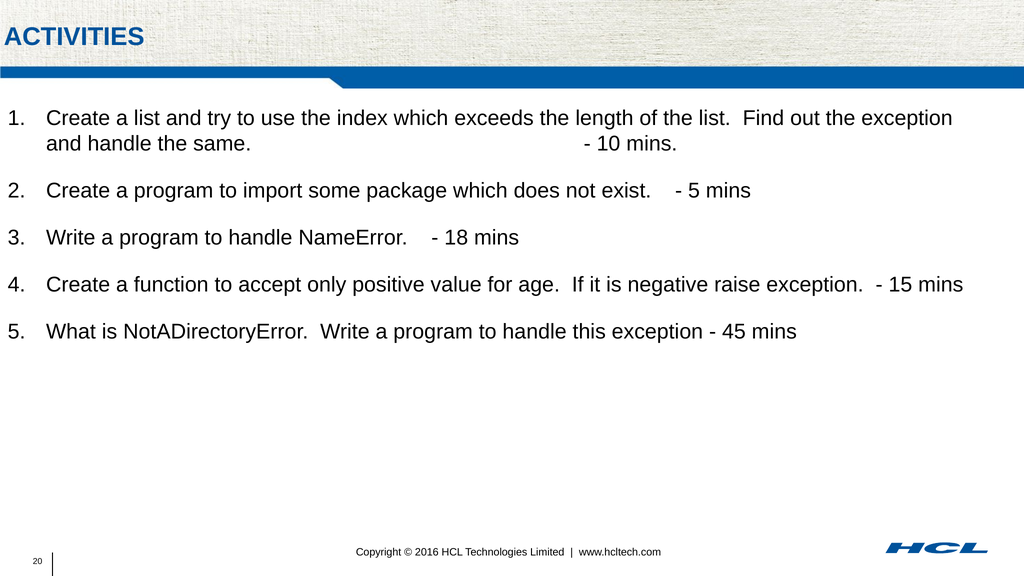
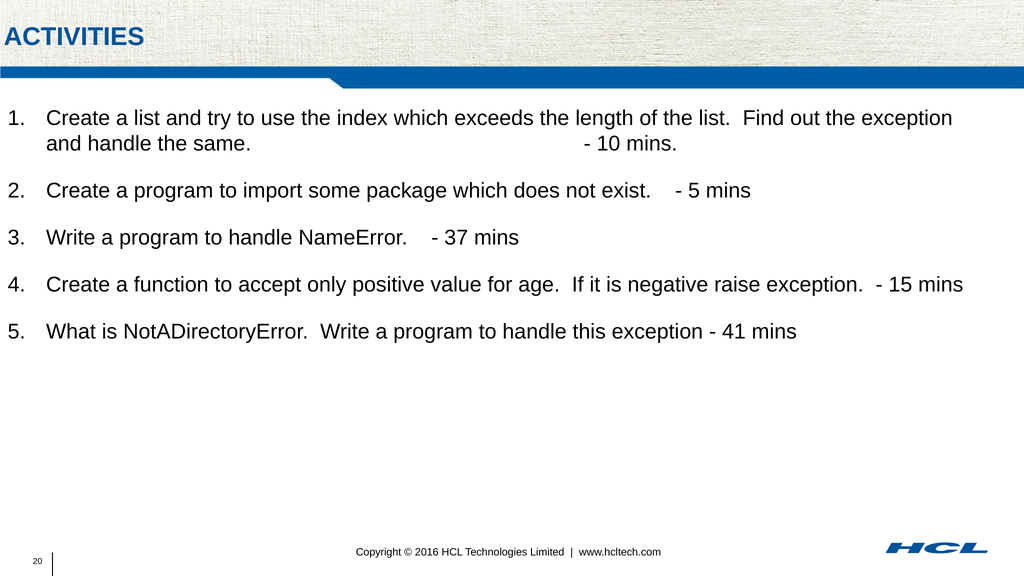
18: 18 -> 37 (456, 238)
45: 45 -> 41 (734, 332)
